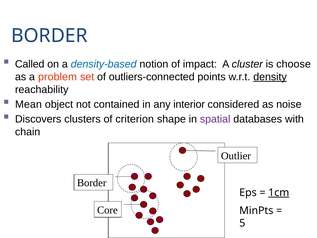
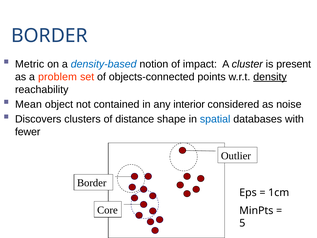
Called: Called -> Metric (30, 64)
choose: choose -> present (294, 64)
outliers-connected: outliers-connected -> objects-connected (152, 77)
criterion: criterion -> distance (135, 119)
spatial colour: purple -> blue (215, 119)
chain: chain -> fewer (28, 132)
1cm underline: present -> none (279, 192)
